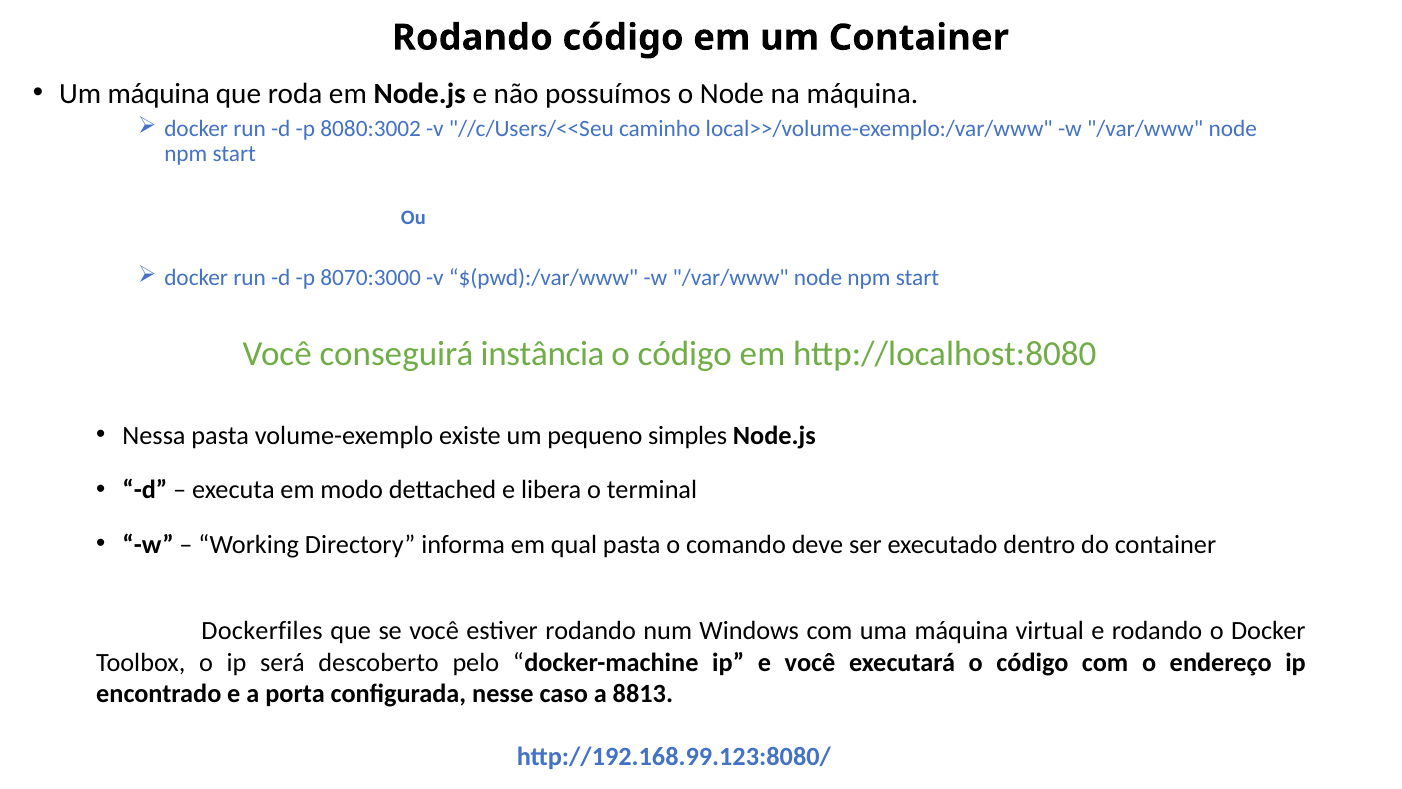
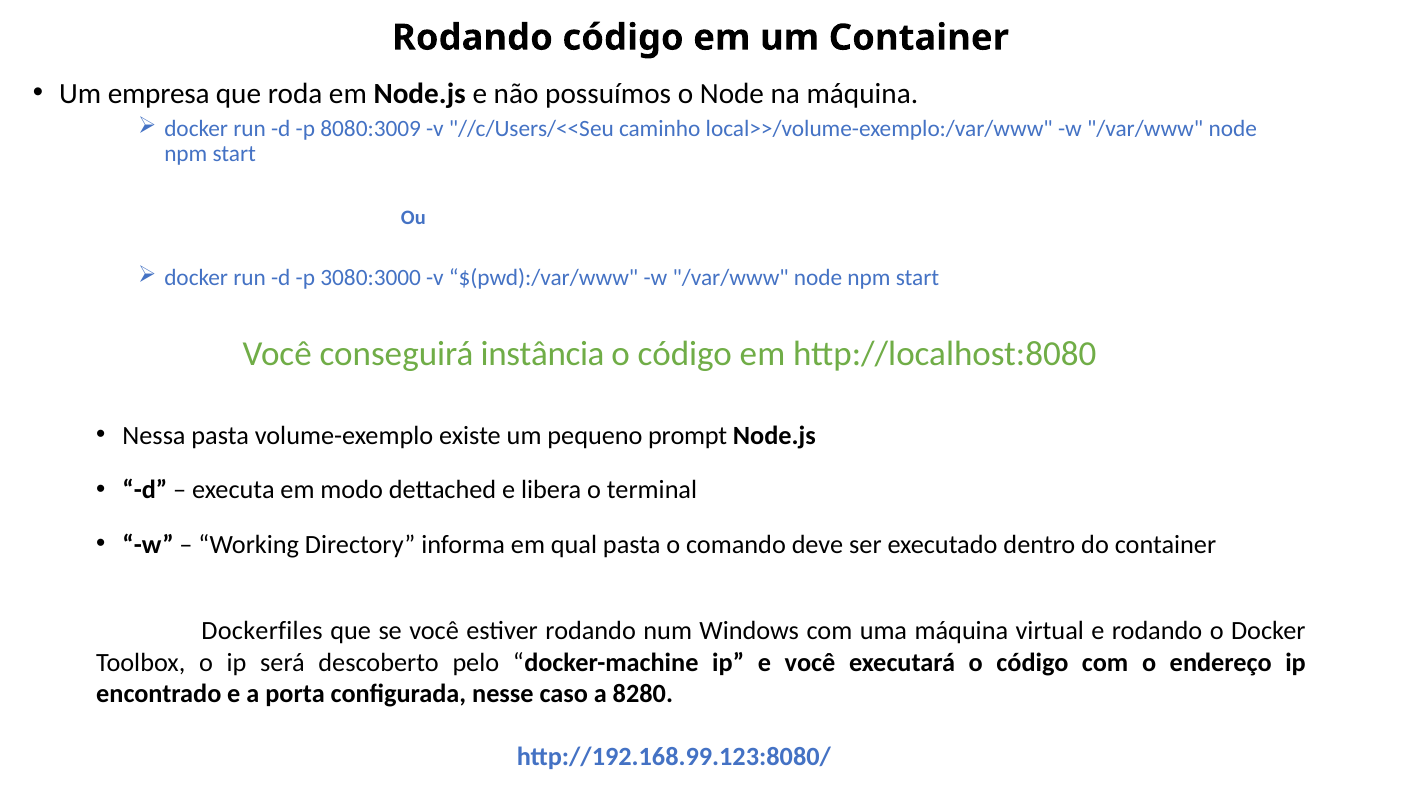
Um máquina: máquina -> empresa (159, 93)
8080:3002: 8080:3002 -> 8080:3009 (371, 129)
8070:3000: 8070:3000 -> 3080:3000 (371, 278)
simples: simples -> prompt (688, 435)
8813: 8813 -> 8280 (643, 694)
